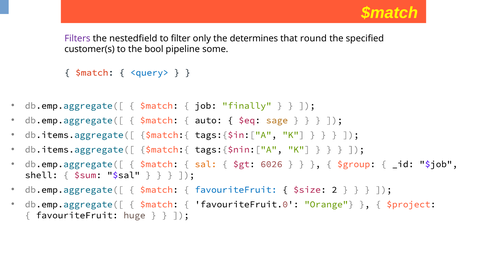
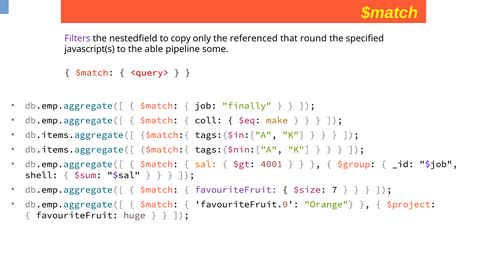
filter: filter -> copy (181, 38)
determines: determines -> referenced (254, 38)
customer(s: customer(s -> javascript(s (90, 49)
bool: bool -> able (154, 49)
<query> colour: blue -> red (149, 73)
auto: auto -> coll (208, 120)
sage: sage -> make (277, 120)
6026: 6026 -> 4001 (271, 164)
favouriteFruit colour: blue -> purple (236, 190)
2: 2 -> 7 (334, 190)
